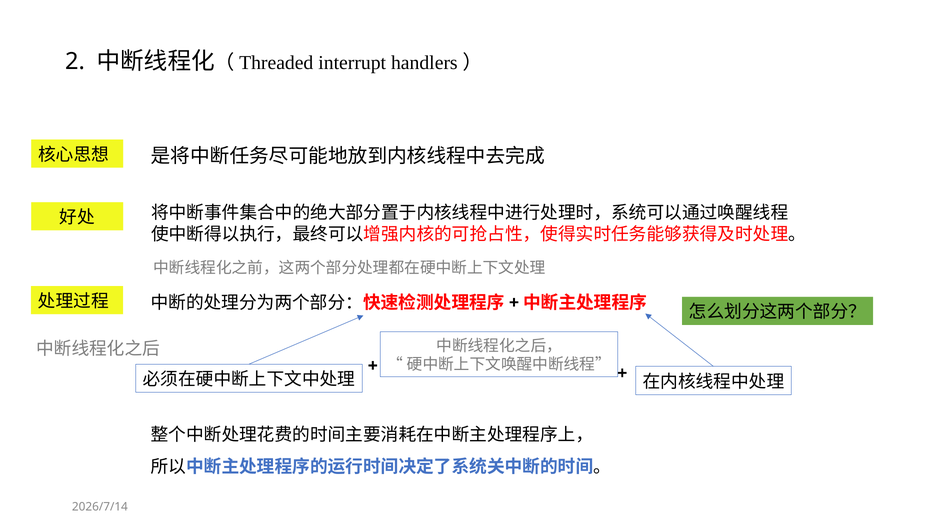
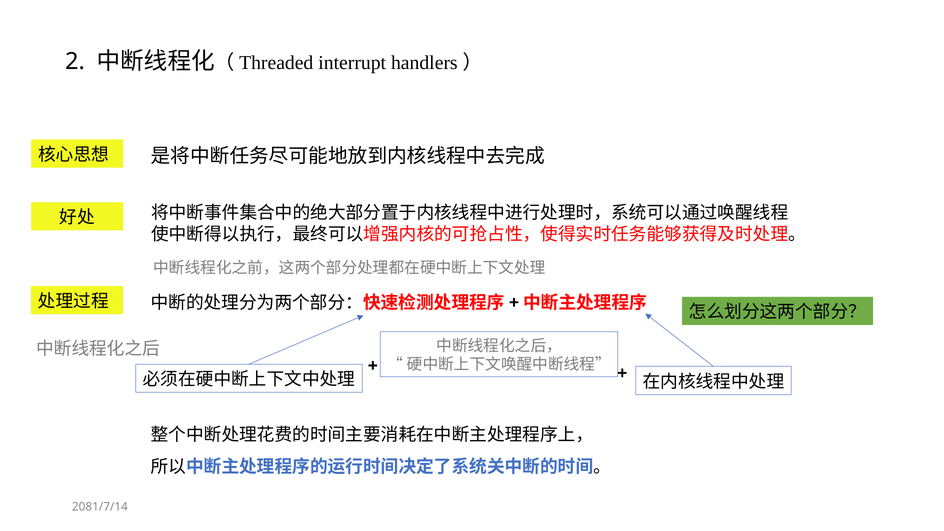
2026/7/14: 2026/7/14 -> 2081/7/14 (100, 507)
